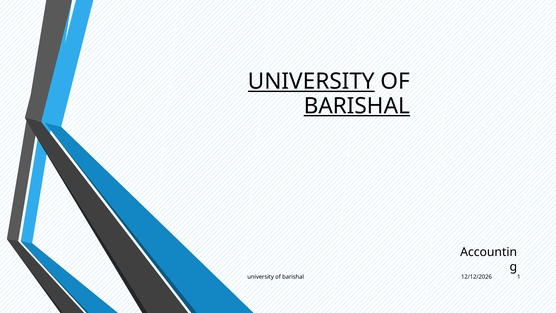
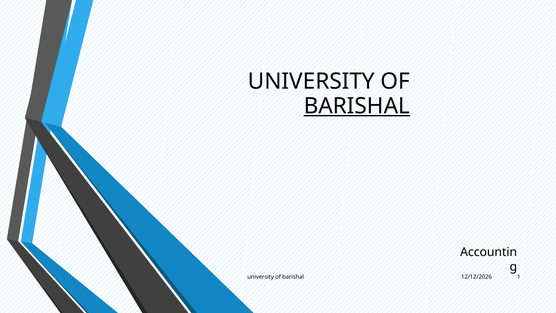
UNIVERSITY underline: present -> none (311, 81)
